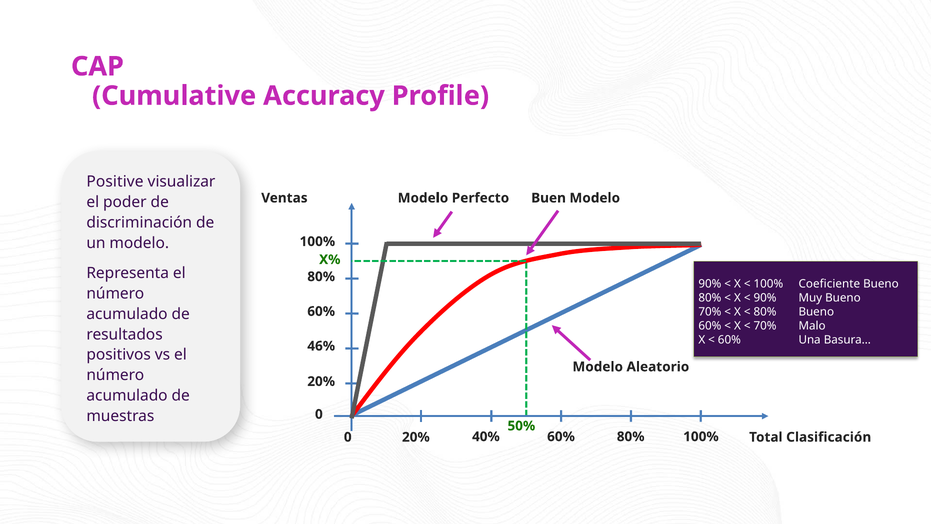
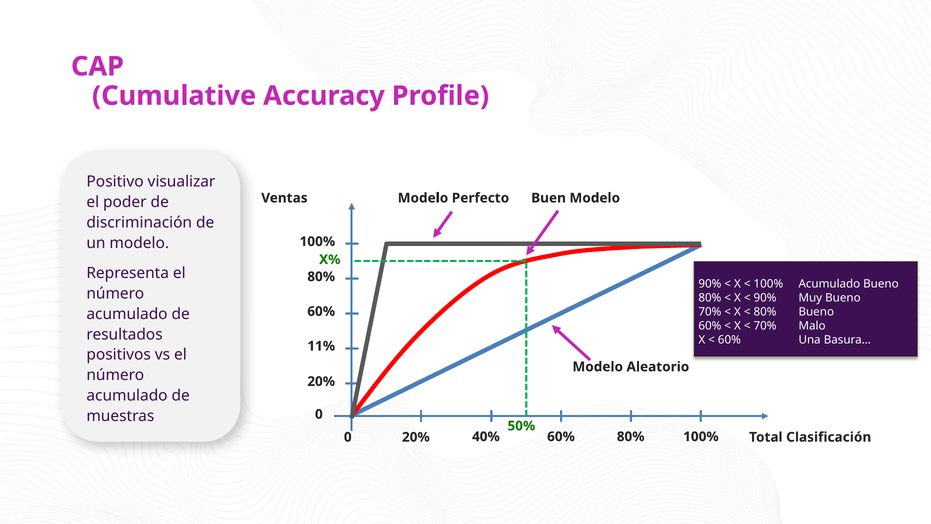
Positive: Positive -> Positivo (115, 182)
Coeficiente: Coeficiente -> Acumulado (829, 284)
46%: 46% -> 11% (321, 346)
